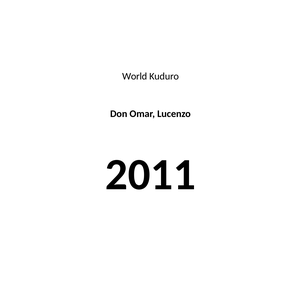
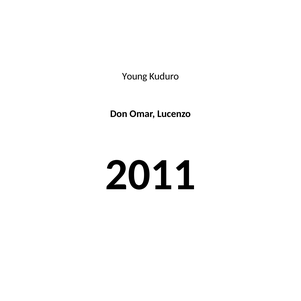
World: World -> Young (135, 76)
